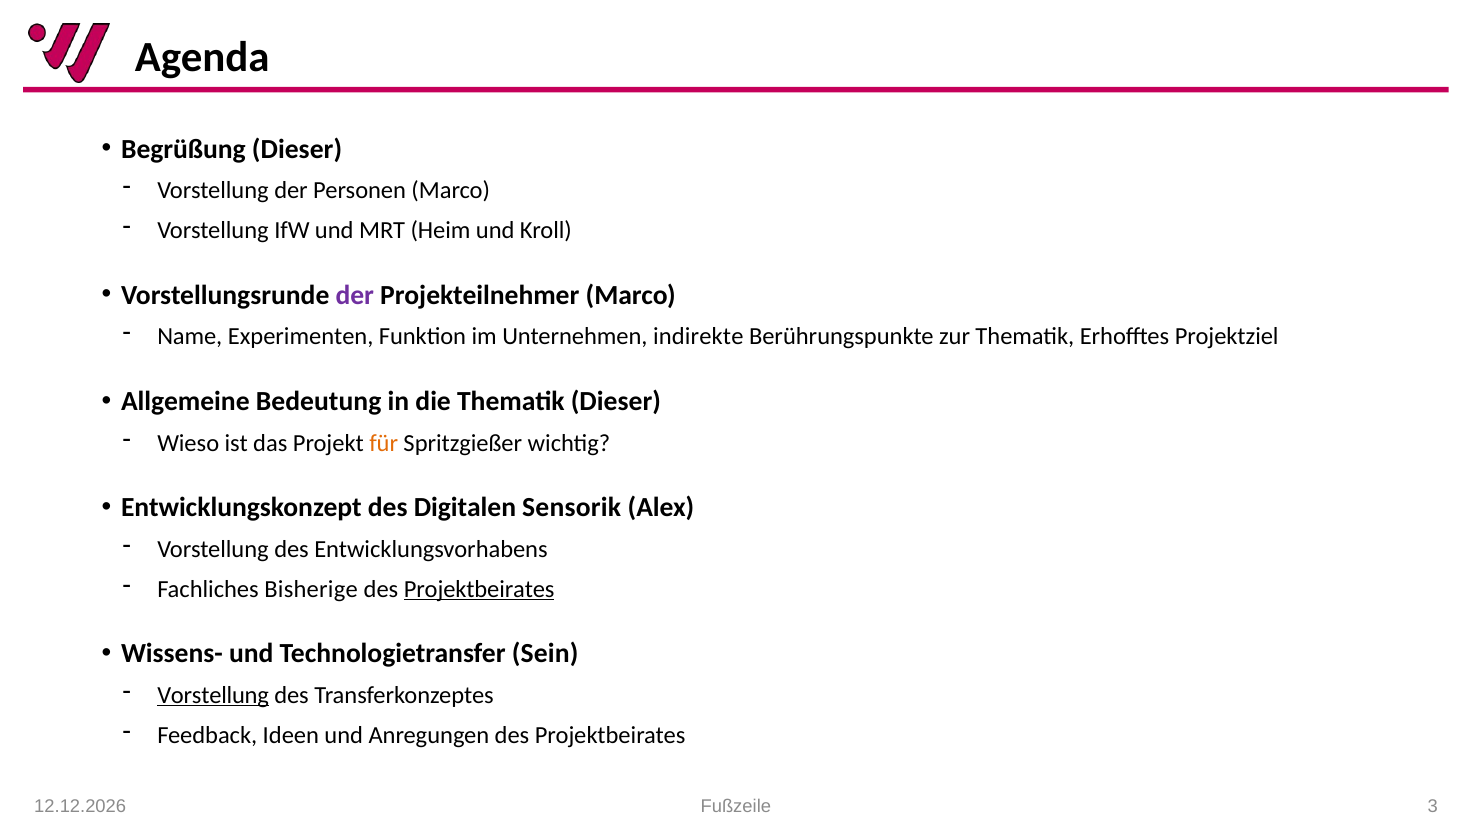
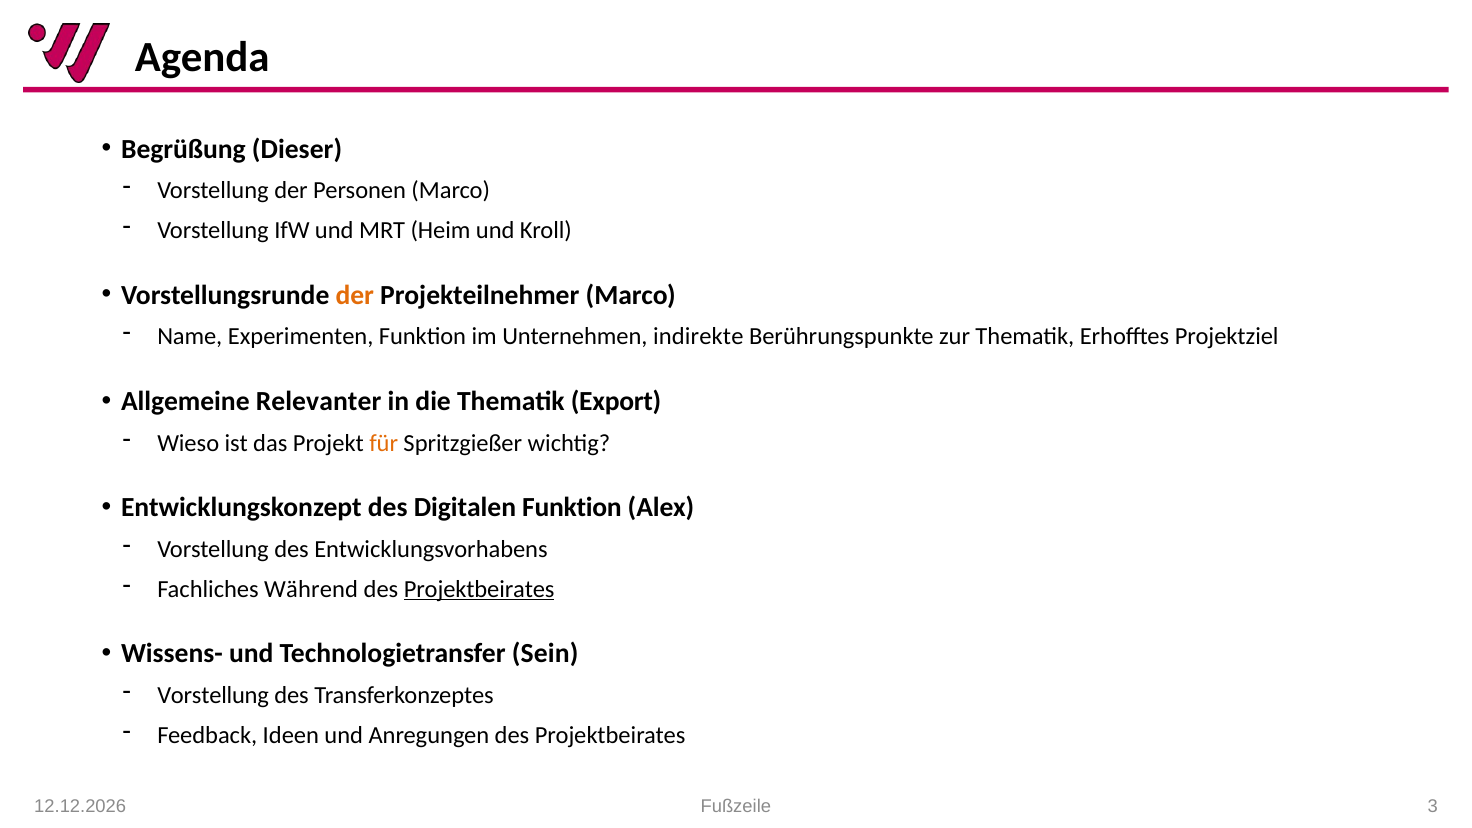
der colour: purple -> orange (355, 295)
Bedeutung: Bedeutung -> Relevanter (319, 401)
Thematik Dieser: Dieser -> Export (616, 401)
Digitalen Sensorik: Sensorik -> Funktion (572, 508)
Bisherige: Bisherige -> Während (311, 589)
Vorstellung underline: present -> none (213, 695)
